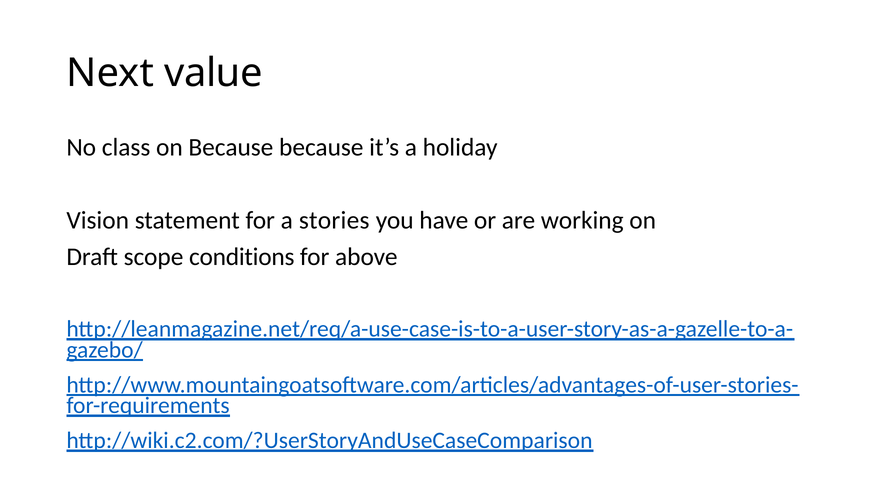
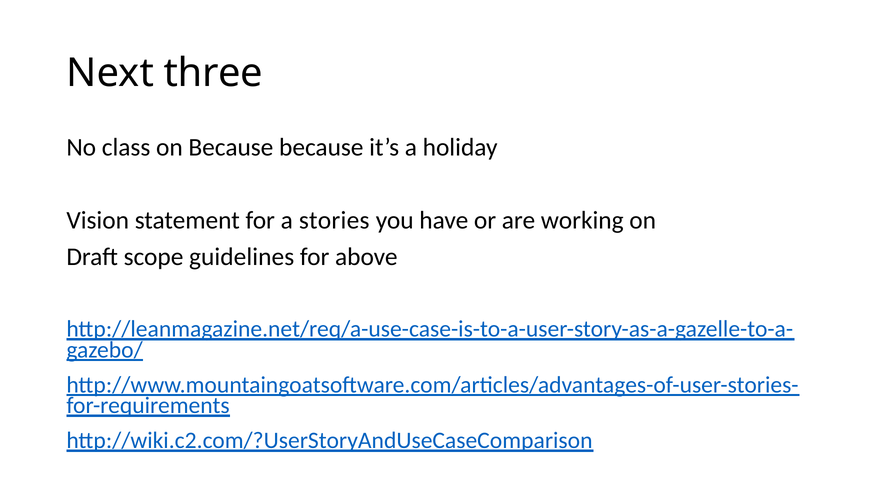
value: value -> three (213, 73)
conditions: conditions -> guidelines (242, 257)
